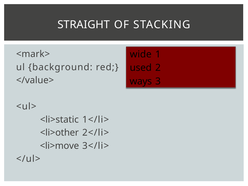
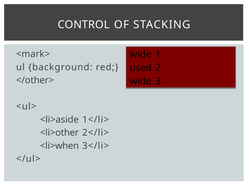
STRAIGHT: STRAIGHT -> CONTROL (84, 25)
</value>: </value> -> </other> (35, 80)
ways: ways -> wide (141, 81)
<li>static: <li>static -> <li>aside (59, 120)
<li>move: <li>move -> <li>when (59, 146)
